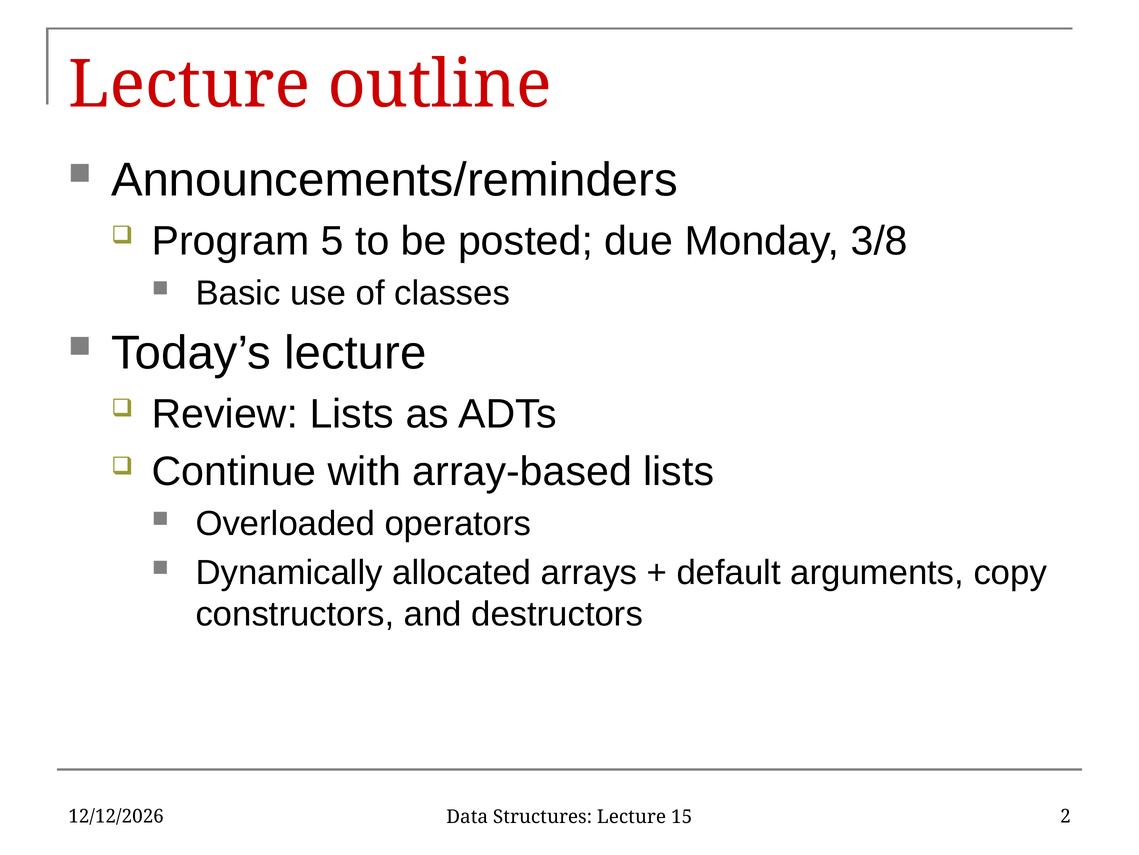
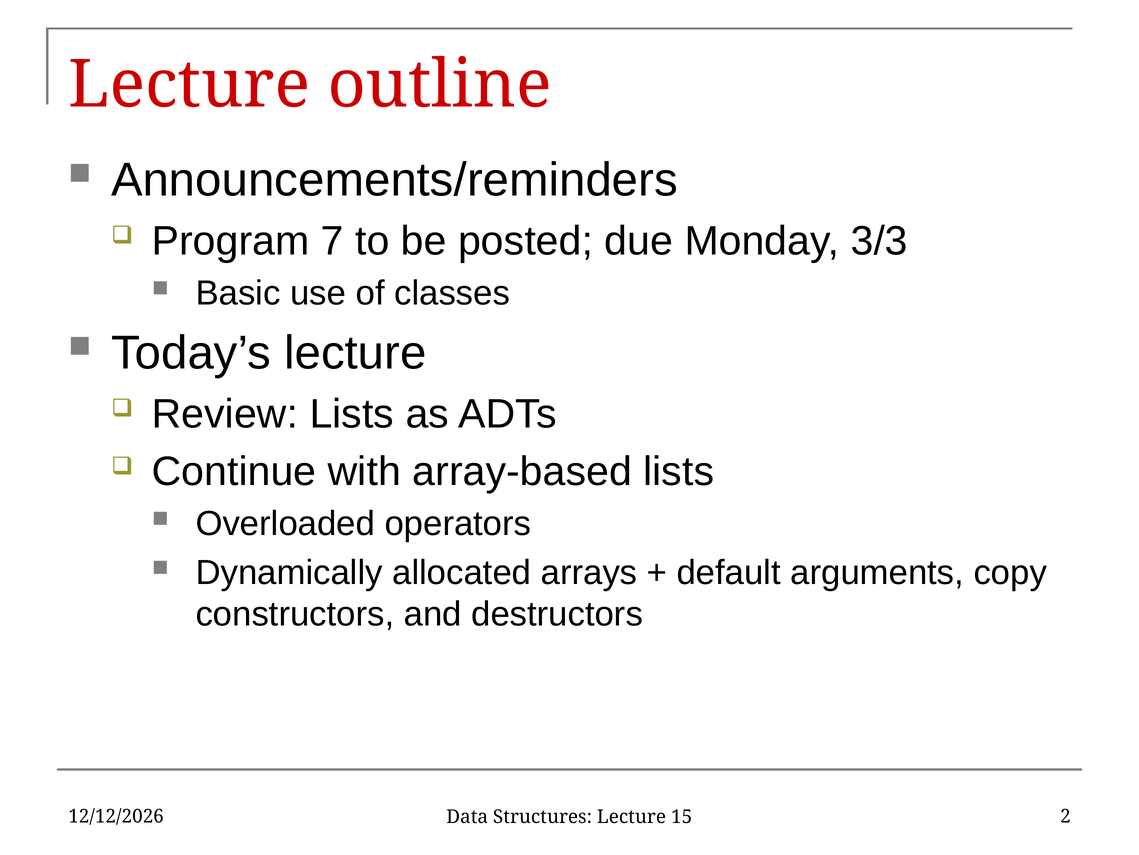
5: 5 -> 7 (332, 241)
3/8: 3/8 -> 3/3 (879, 241)
